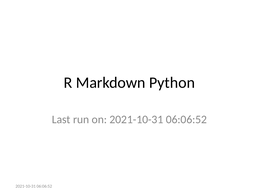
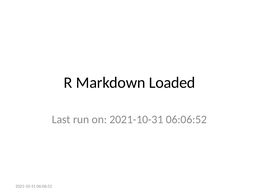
Python: Python -> Loaded (172, 82)
